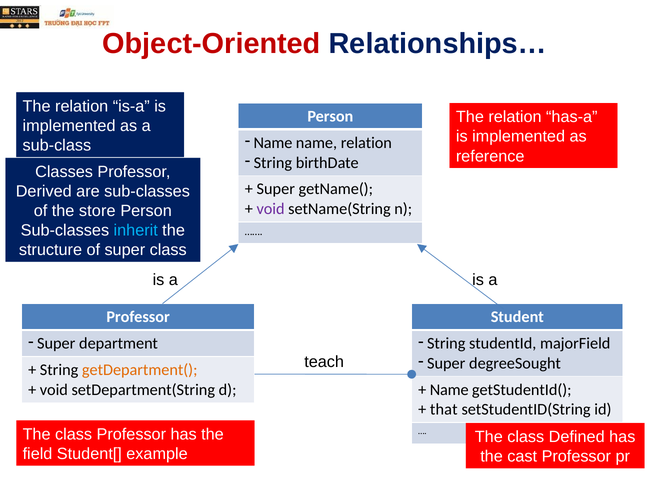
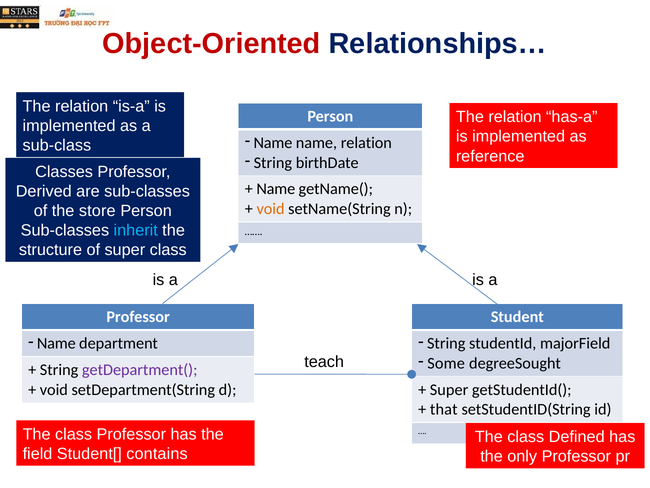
Super: Super -> Name (276, 189)
void colour: purple -> orange (271, 209)
Super: Super -> Name (56, 343)
Super: Super -> Some (446, 363)
getDepartment( colour: orange -> purple (140, 369)
Name: Name -> Super (449, 389)
example: example -> contains (157, 453)
cast: cast -> only (522, 456)
